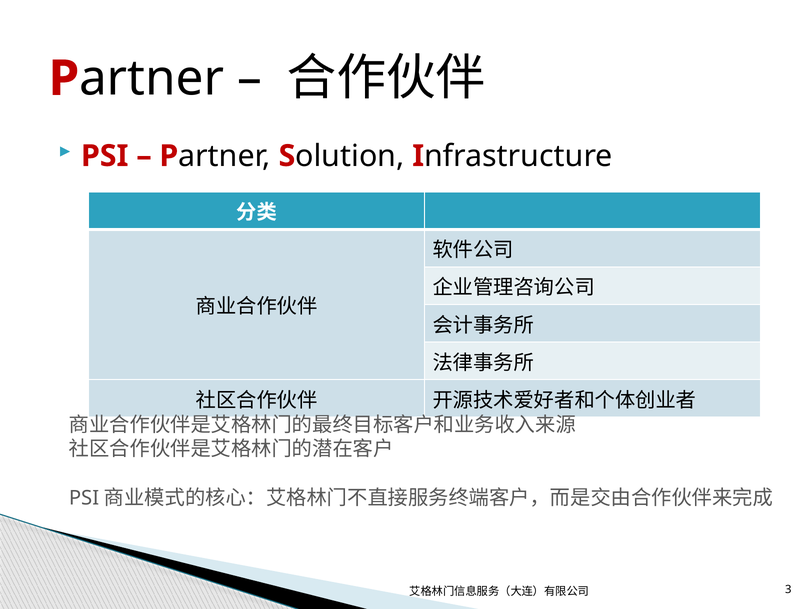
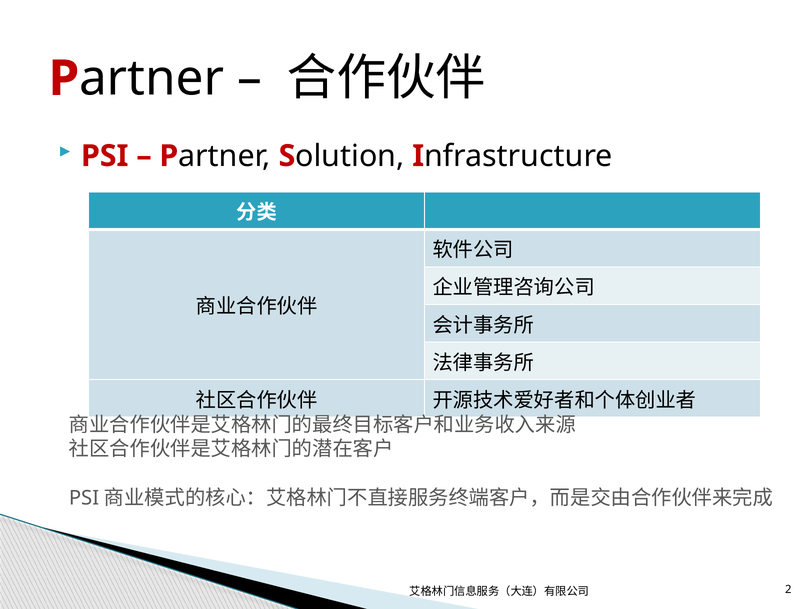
3: 3 -> 2 (788, 589)
